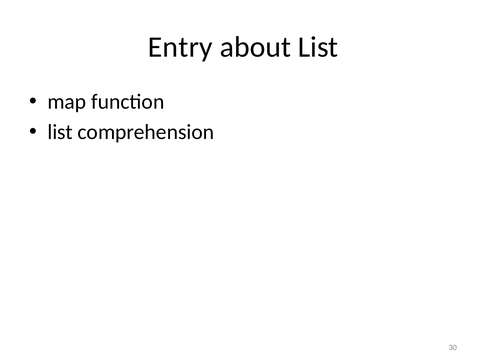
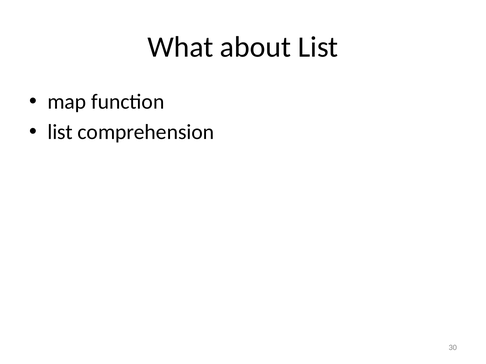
Entry: Entry -> What (180, 47)
